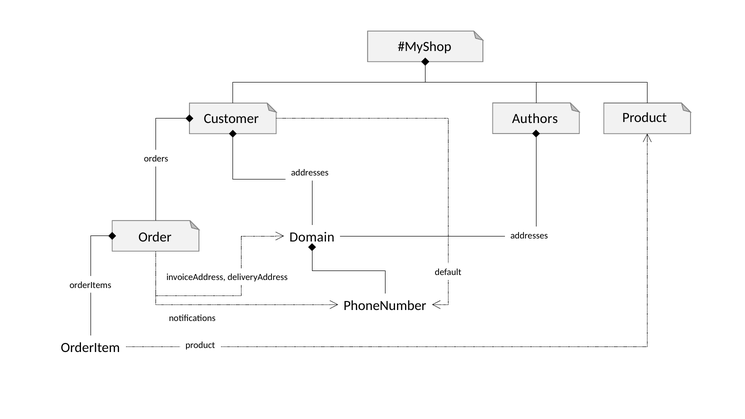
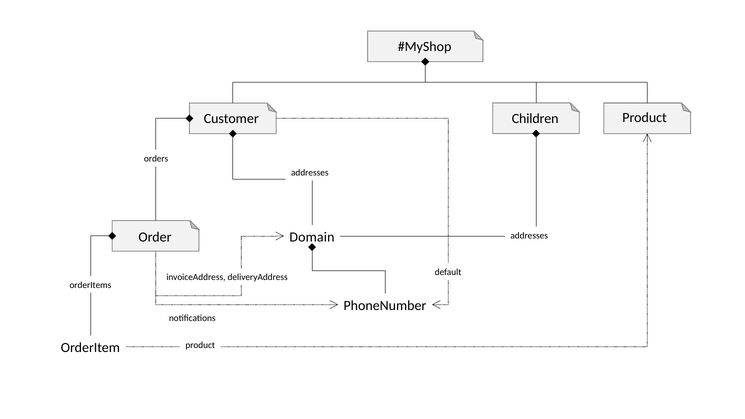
Authors: Authors -> Children (535, 119)
